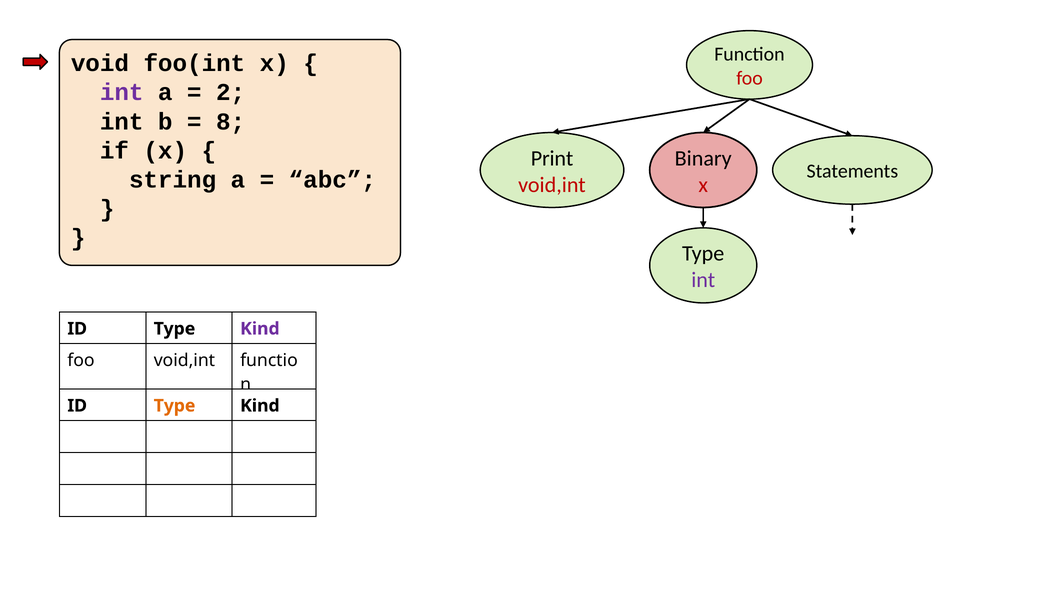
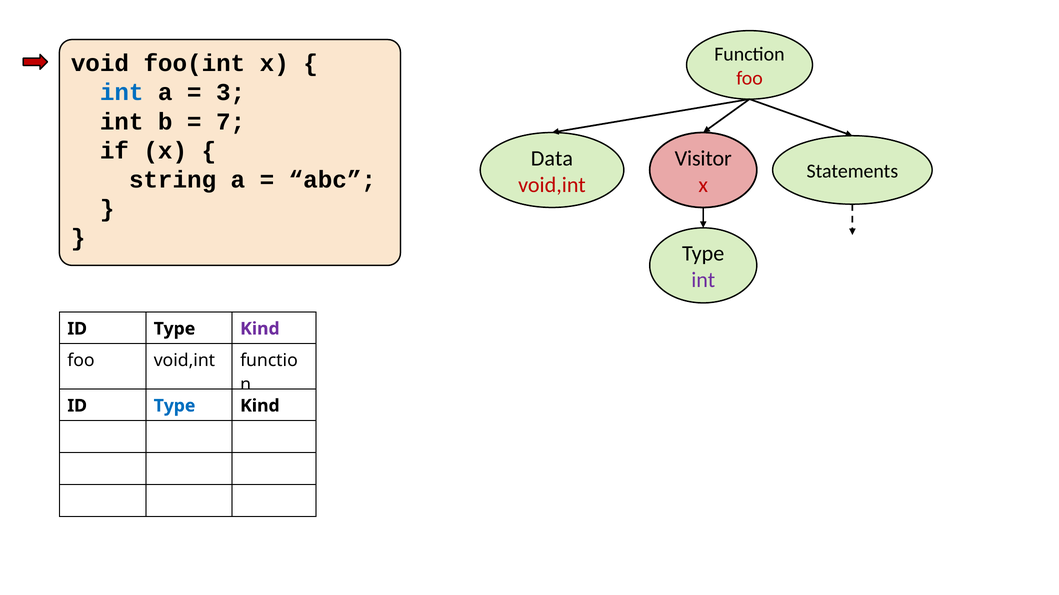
int colour: purple -> blue (122, 93)
2: 2 -> 3 (231, 93)
8: 8 -> 7 (231, 122)
Print: Print -> Data (552, 158)
Binary: Binary -> Visitor (703, 158)
Type colour: orange -> blue (175, 406)
